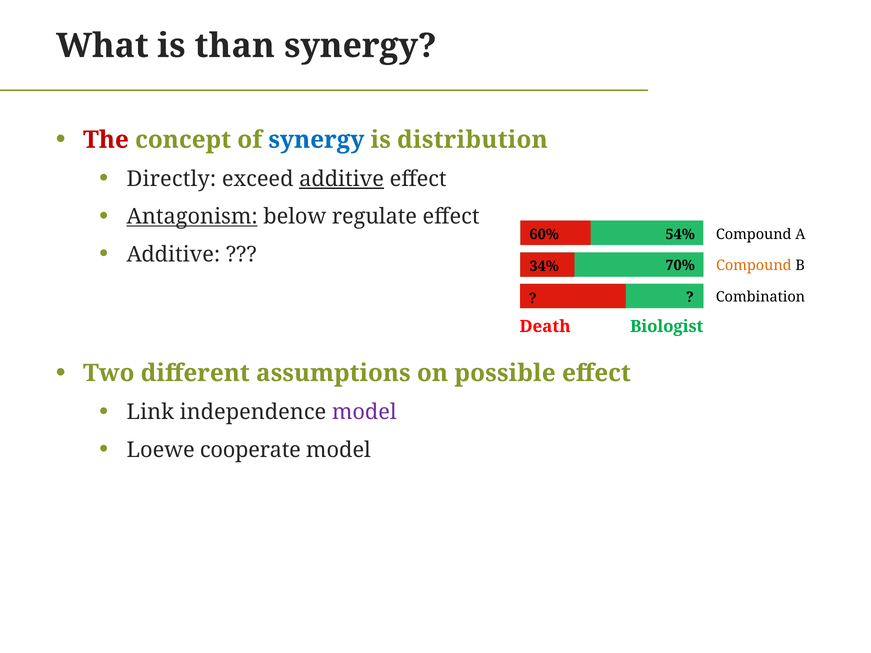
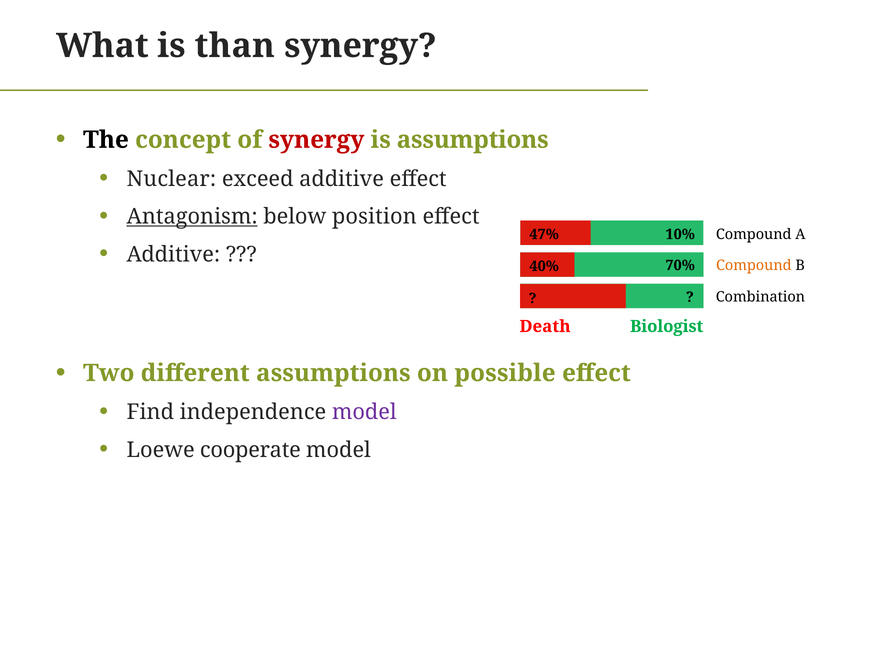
The colour: red -> black (106, 140)
synergy colour: blue -> red (316, 140)
is distribution: distribution -> assumptions (473, 140)
Directly: Directly -> Nuclear (171, 179)
additive underline: present -> none (342, 179)
regulate: regulate -> position (374, 217)
60%: 60% -> 47% (544, 234)
54%: 54% -> 10% (680, 234)
34%: 34% -> 40% (544, 266)
Link: Link -> Find (150, 412)
